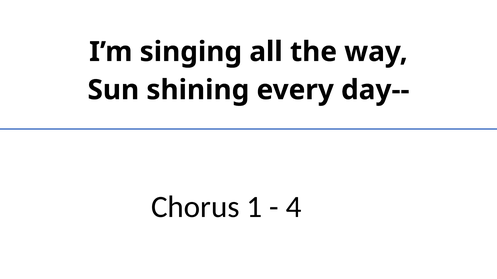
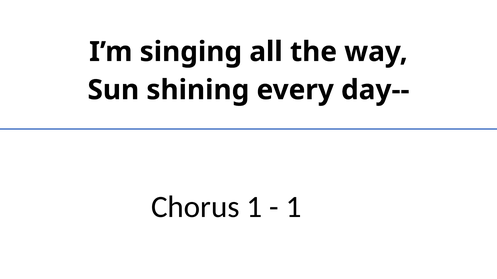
4: 4 -> 1 (294, 207)
